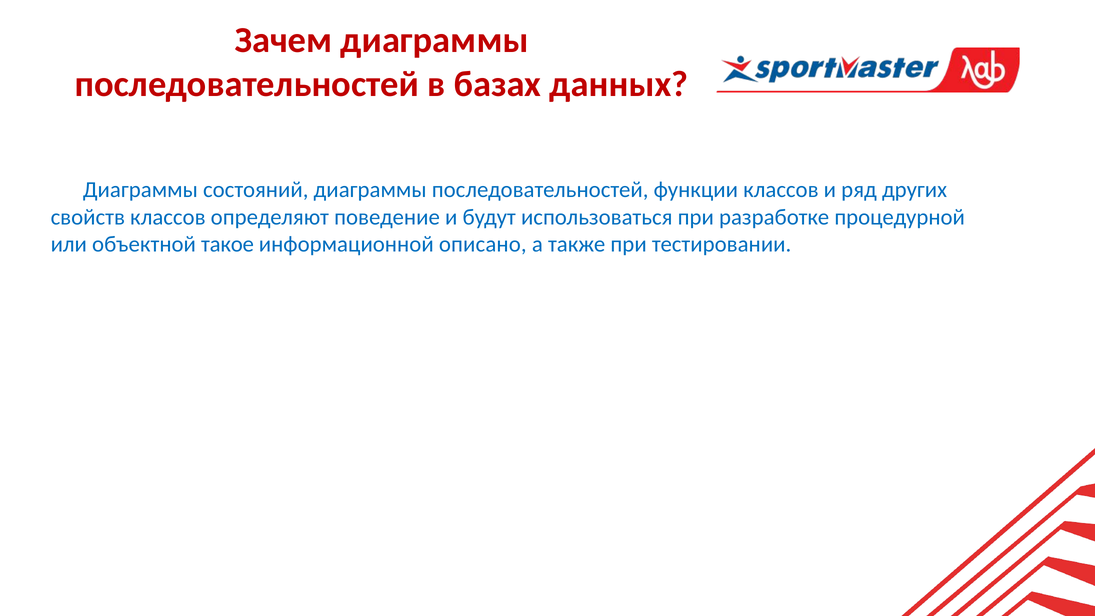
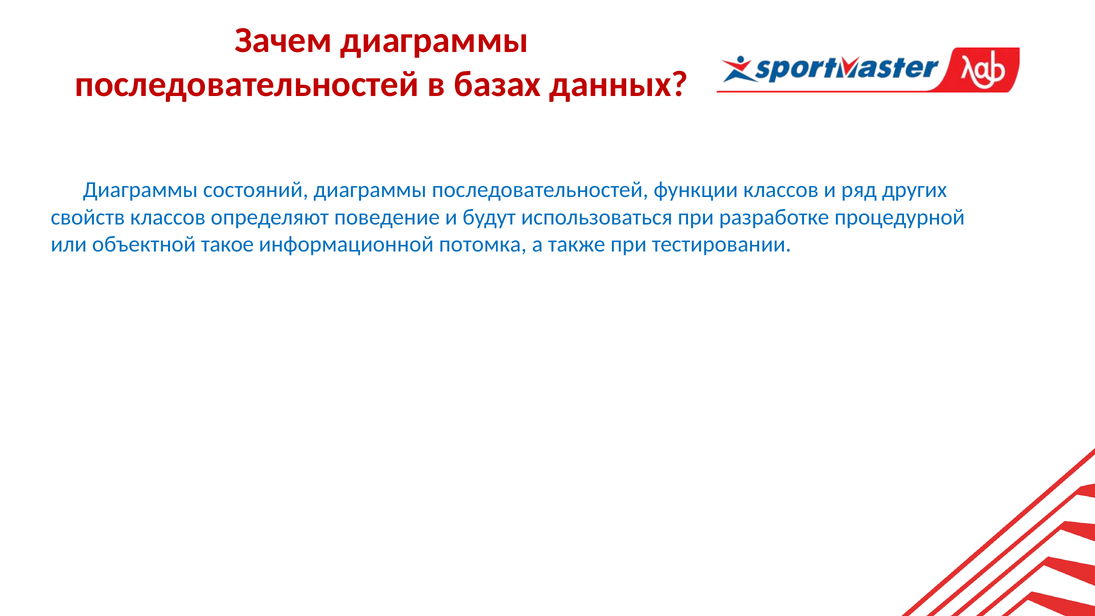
описано: описано -> потомка (483, 244)
